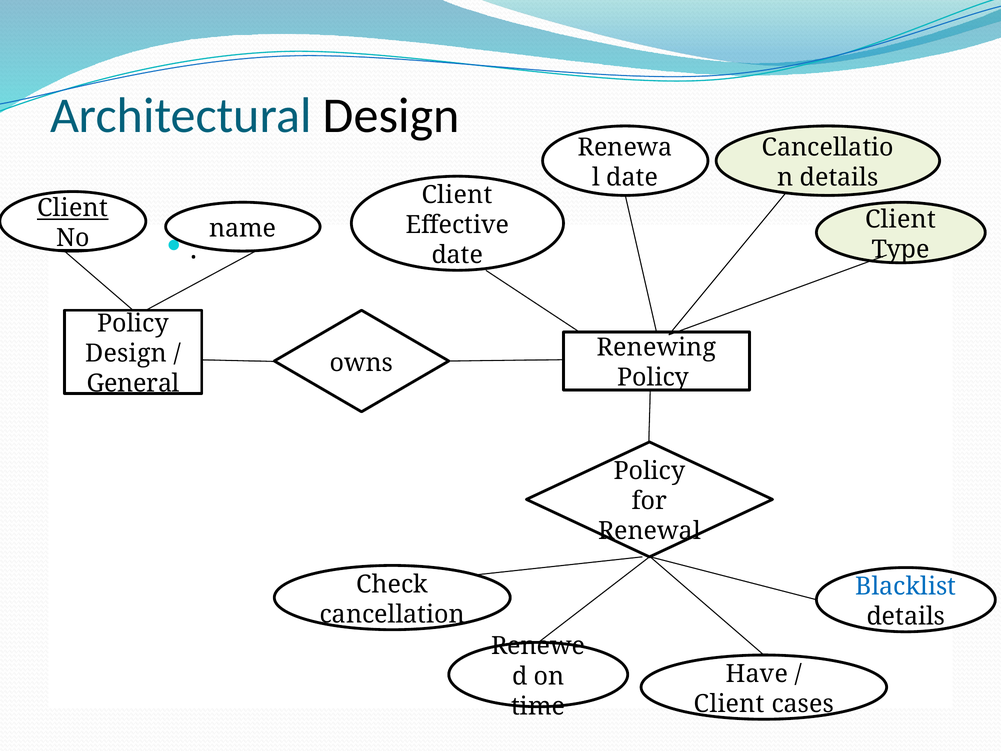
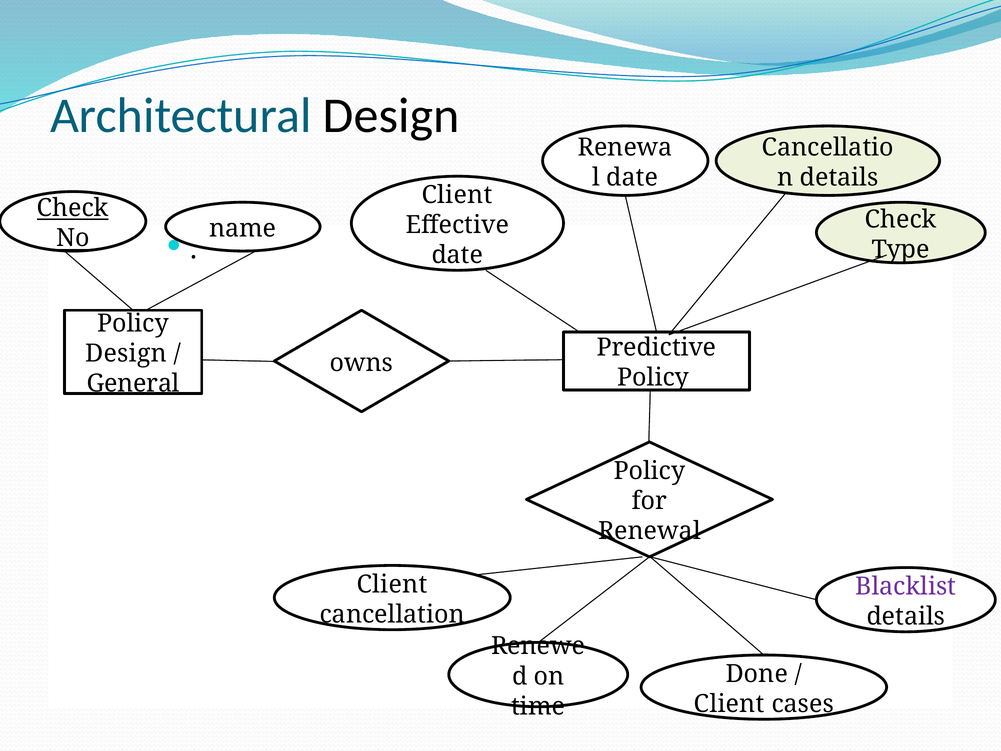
Client: Client -> Check (73, 208)
Client: Client -> Check (901, 219)
Renewing: Renewing -> Predictive (657, 348)
Check: Check -> Client (392, 584)
Blacklist colour: blue -> purple (906, 586)
Have: Have -> Done (757, 674)
